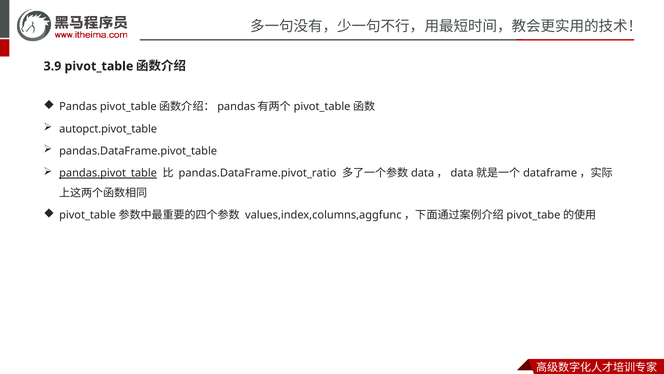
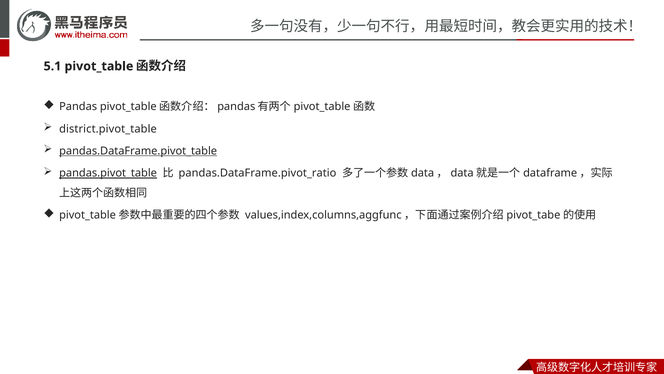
3.9: 3.9 -> 5.1 (52, 66)
autopct.pivot_table: autopct.pivot_table -> district.pivot_table (108, 129)
pandas.DataFrame.pivot_table underline: none -> present (138, 151)
